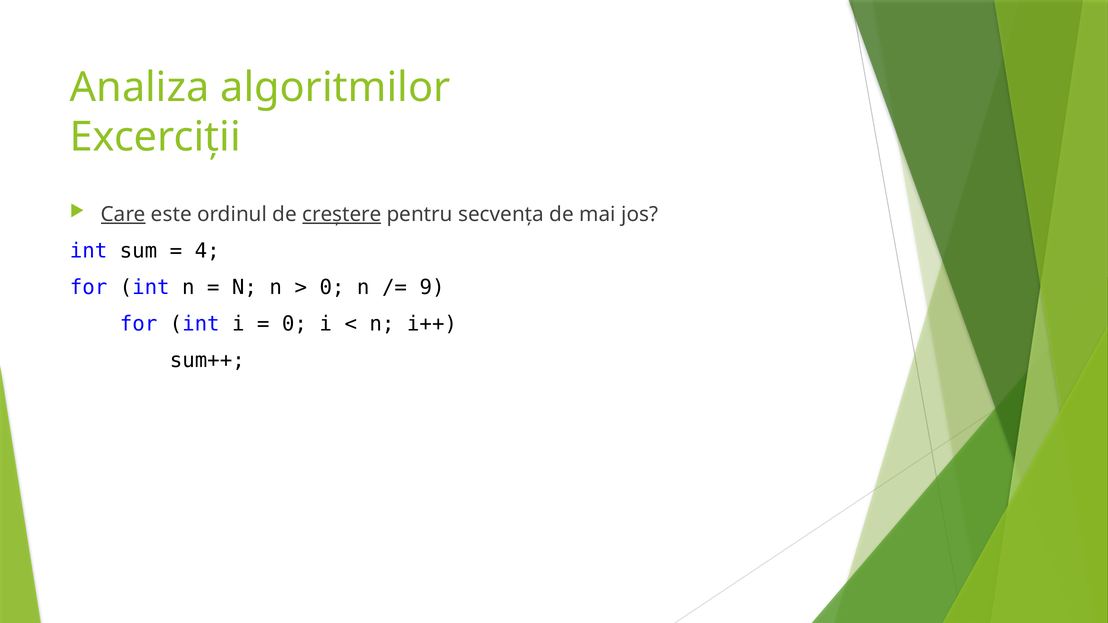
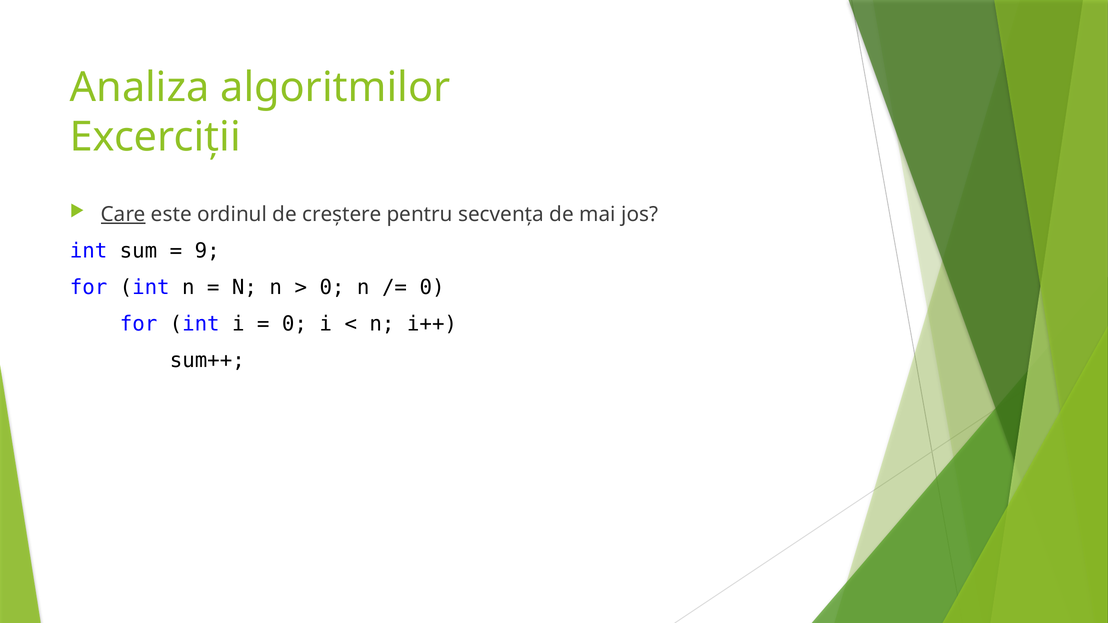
creștere underline: present -> none (342, 214)
4: 4 -> 9 (207, 251)
9: 9 -> 0 (432, 287)
